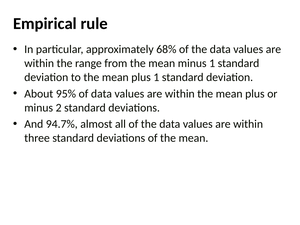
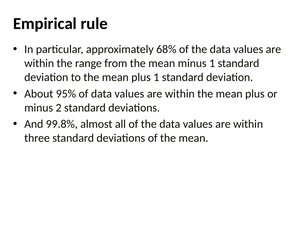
94.7%: 94.7% -> 99.8% (62, 124)
